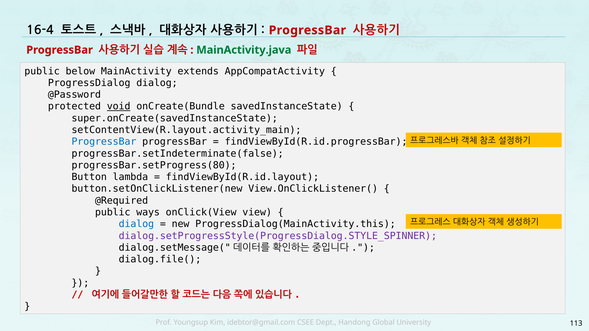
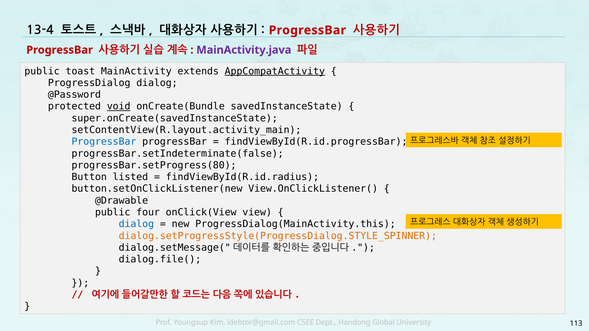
16-4: 16-4 -> 13-4 (40, 30)
MainActivity.java colour: green -> purple (244, 50)
below: below -> toast (80, 71)
AppCompatActivity underline: none -> present (275, 71)
lambda: lambda -> listed (130, 177)
findViewById(R.id.layout: findViewById(R.id.layout -> findViewById(R.id.radius (242, 177)
@Required: @Required -> @Drawable (122, 201)
ways: ways -> four (148, 212)
dialog.setProgressStyle(ProgressDialog.STYLE_SPINNER colour: purple -> orange (278, 236)
